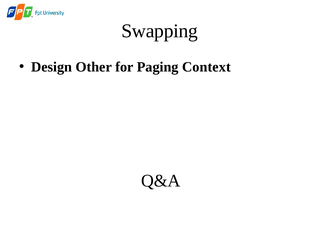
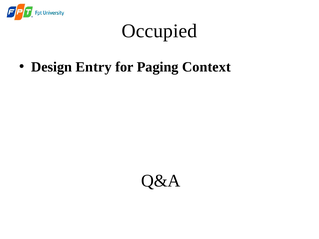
Swapping: Swapping -> Occupied (159, 31)
Other: Other -> Entry (94, 67)
